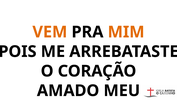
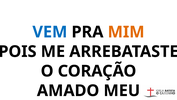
VEM colour: orange -> blue (50, 32)
